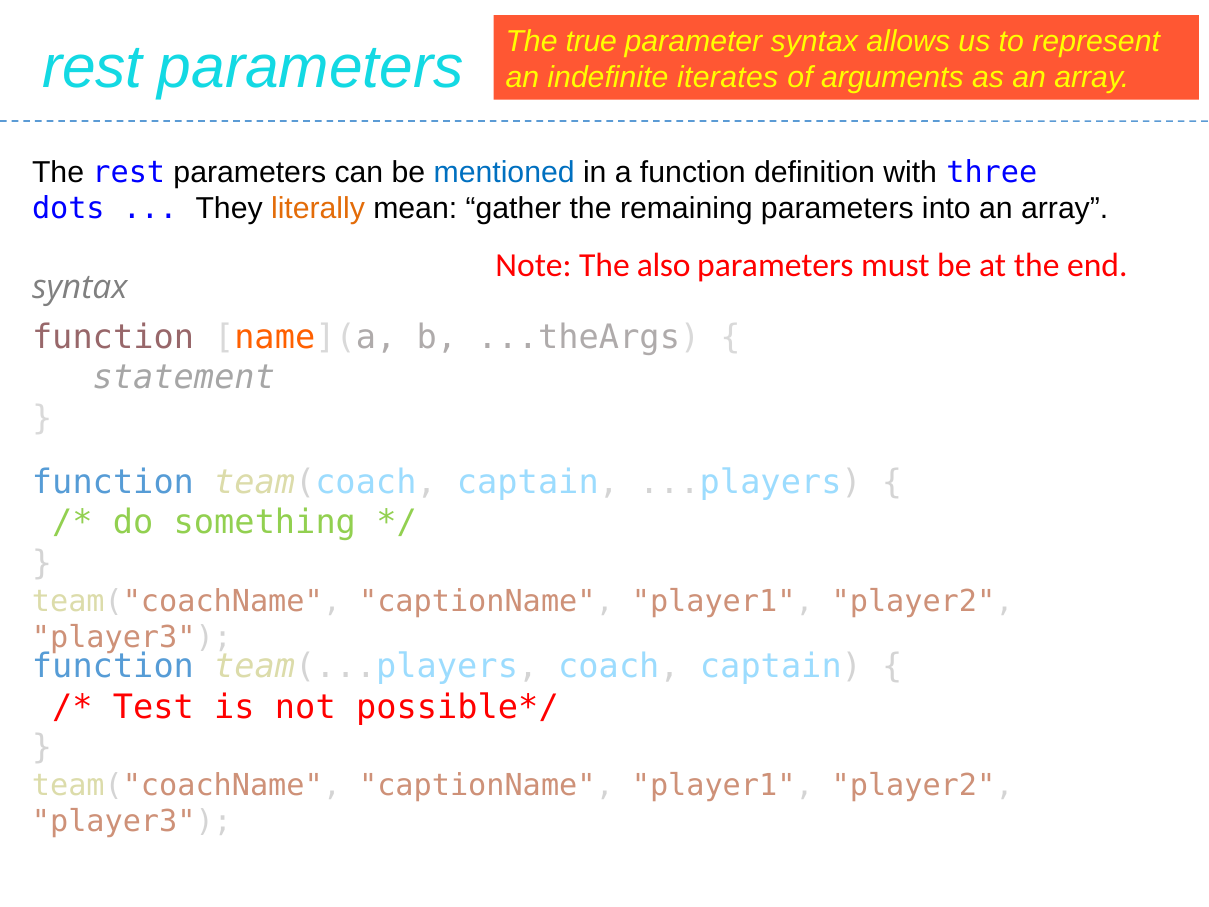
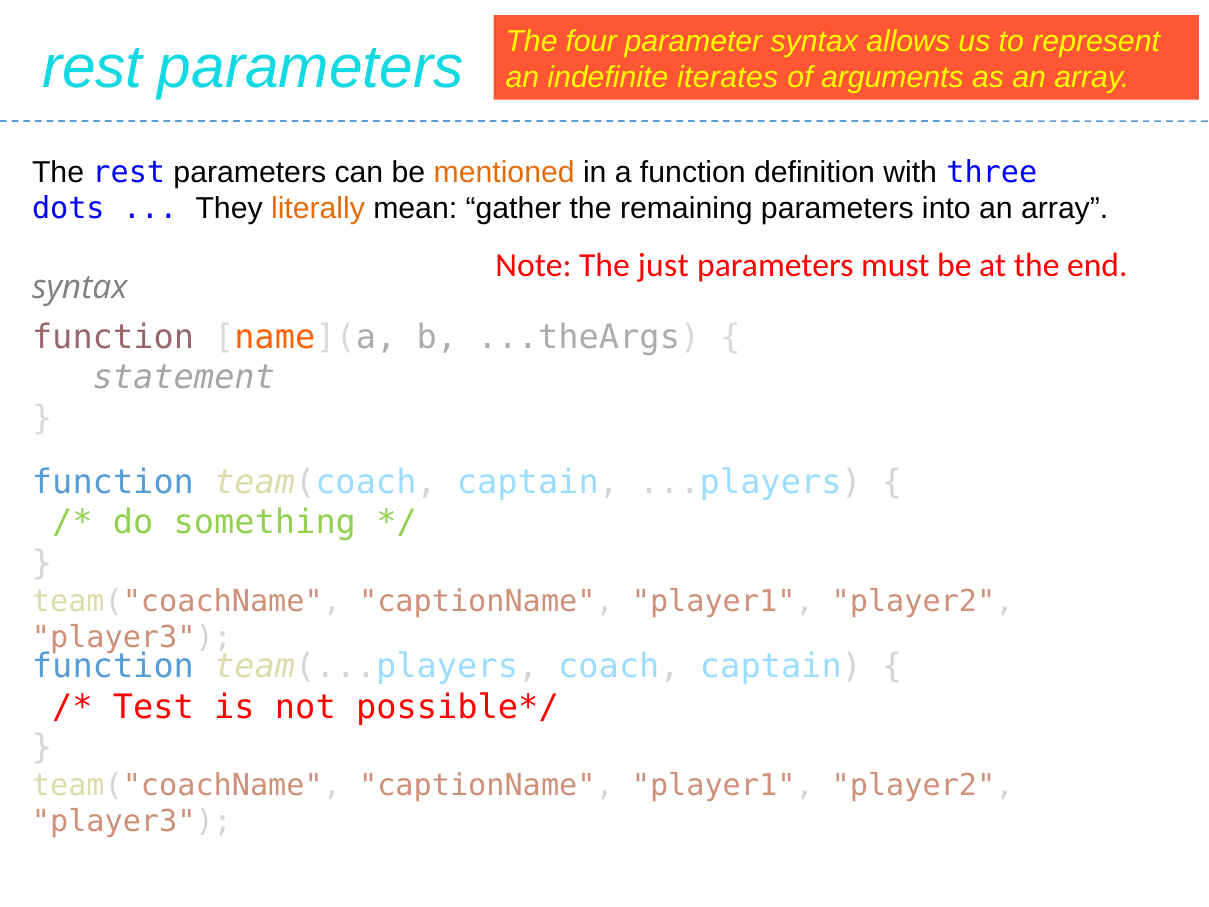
true: true -> four (591, 41)
mentioned colour: blue -> orange (504, 172)
also: also -> just (663, 265)
